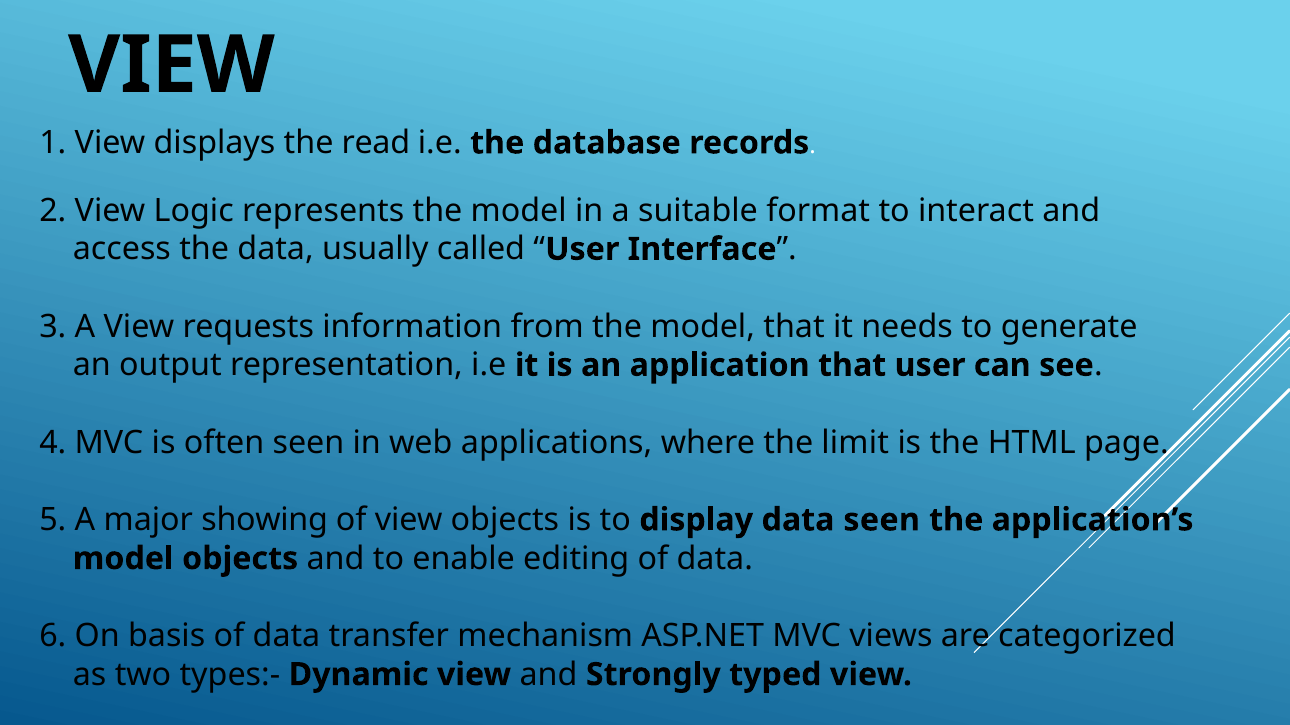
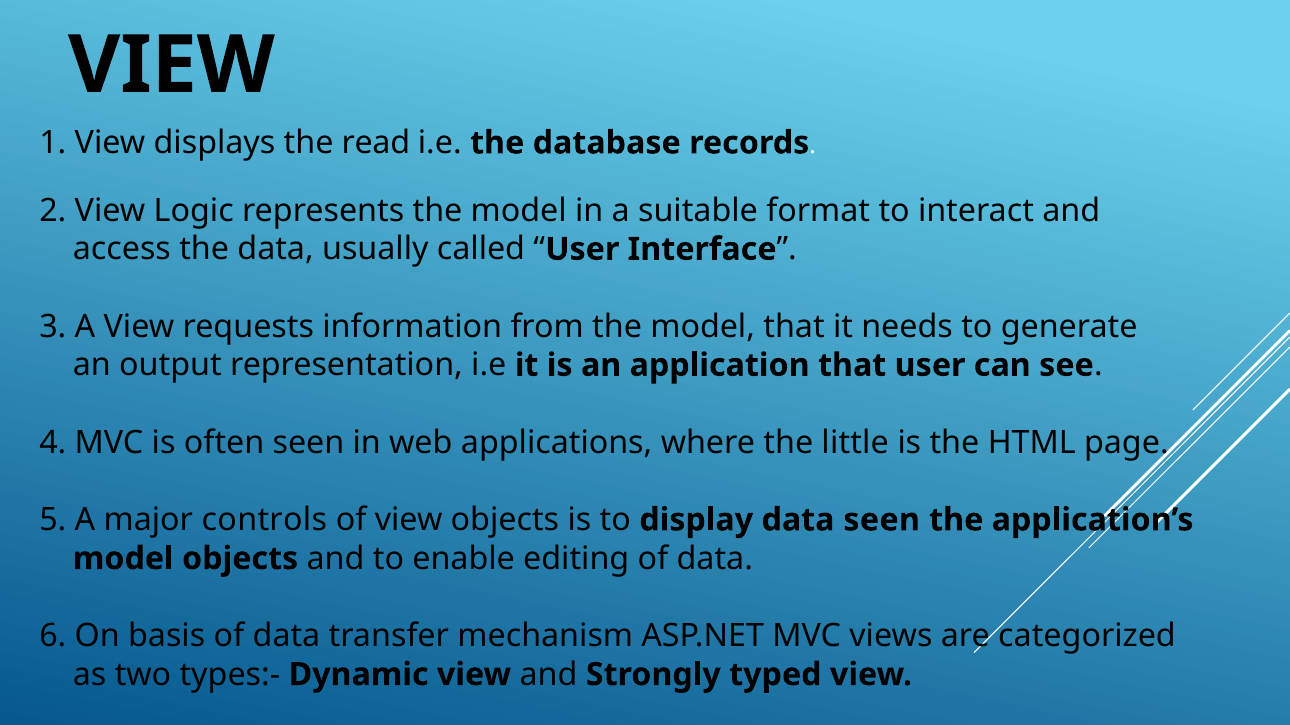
limit: limit -> little (855, 443)
showing: showing -> controls (264, 520)
